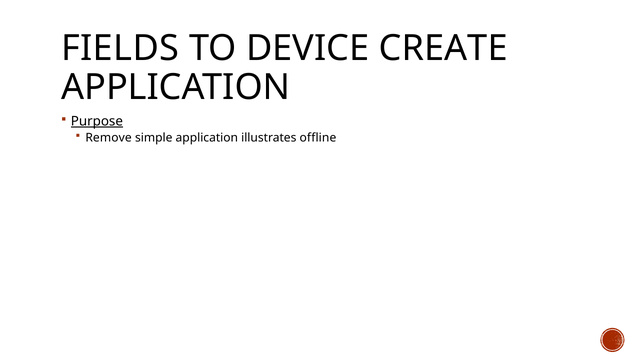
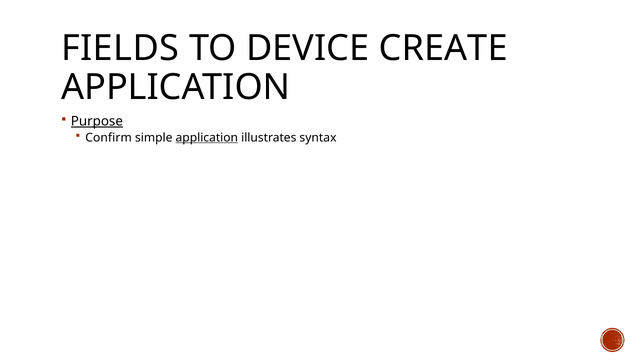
Remove: Remove -> Confirm (109, 138)
application underline: none -> present (207, 138)
offline: offline -> syntax (318, 138)
